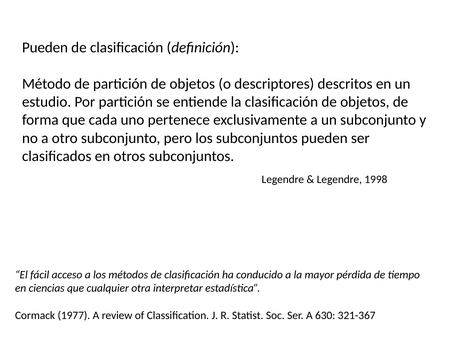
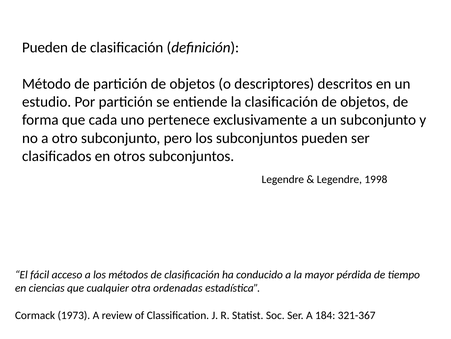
interpretar: interpretar -> ordenadas (178, 288)
1977: 1977 -> 1973 (74, 315)
630: 630 -> 184 (325, 315)
